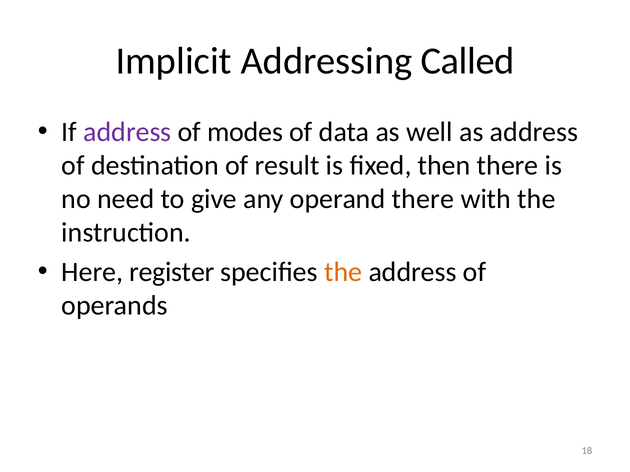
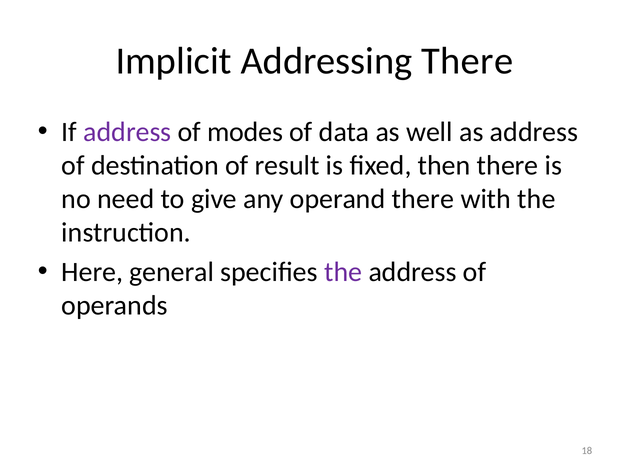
Addressing Called: Called -> There (467, 61)
register: register -> general (172, 272)
the colour: orange -> purple (343, 272)
